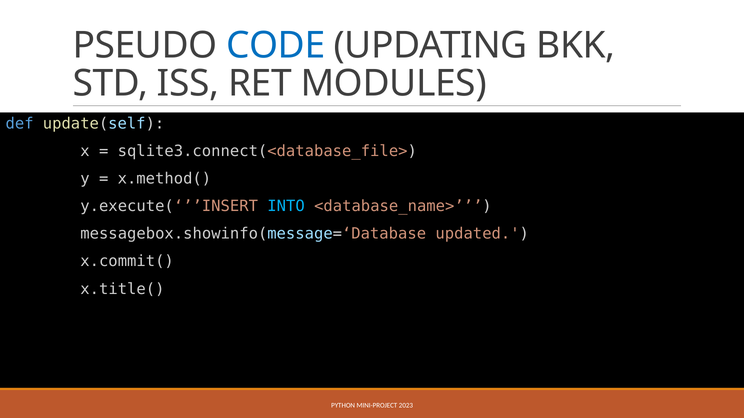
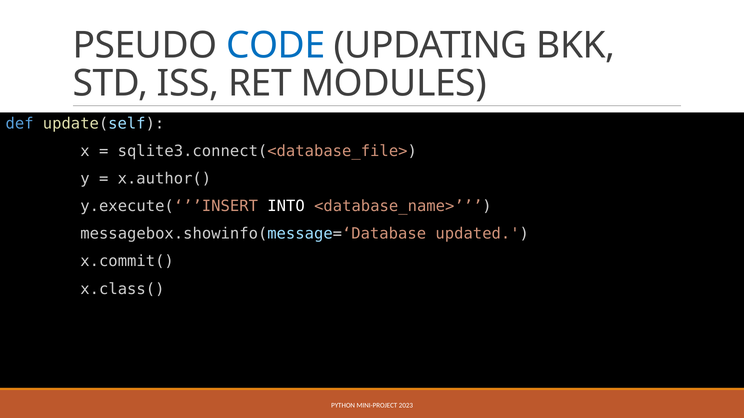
x.method(: x.method( -> x.author( (164, 179)
INTO colour: light blue -> white (286, 206)
x.title(: x.title( -> x.class( (122, 289)
